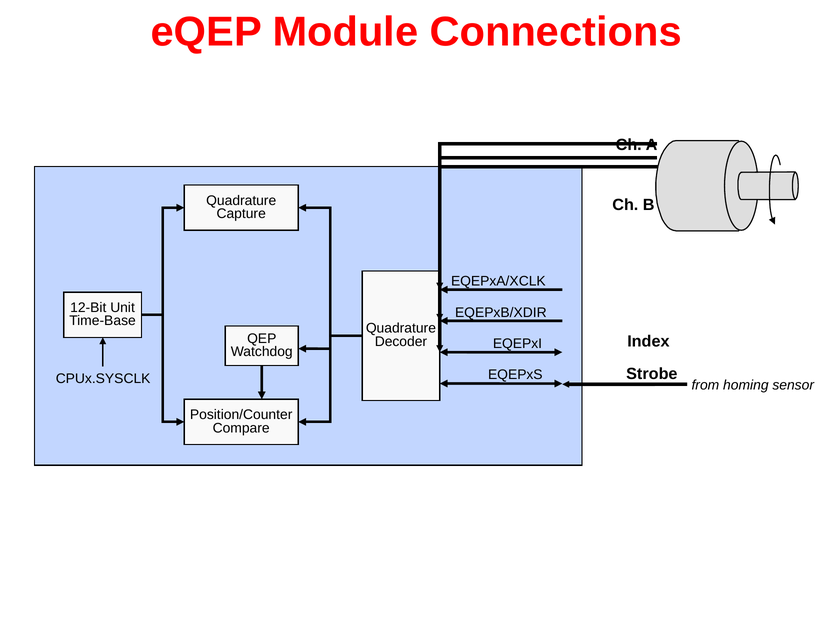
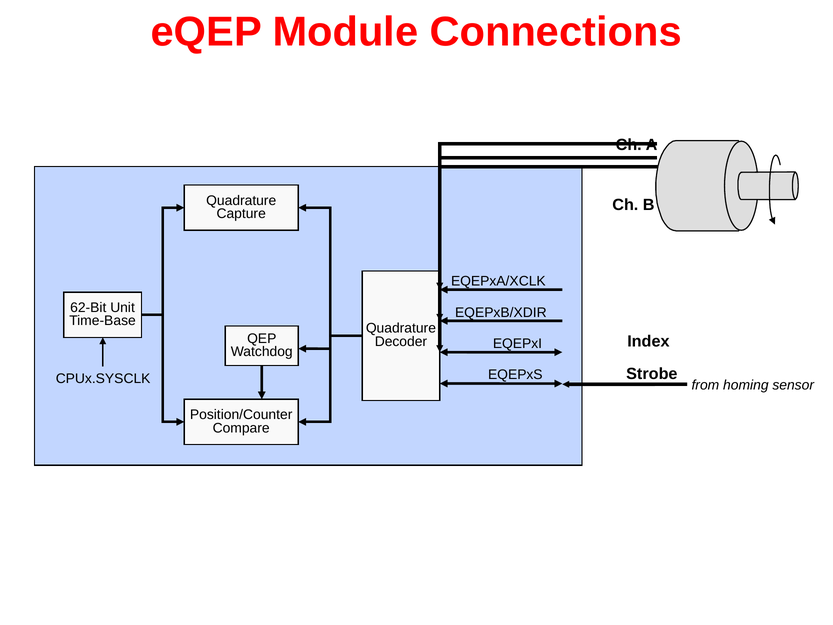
12-Bit: 12-Bit -> 62-Bit (88, 307)
